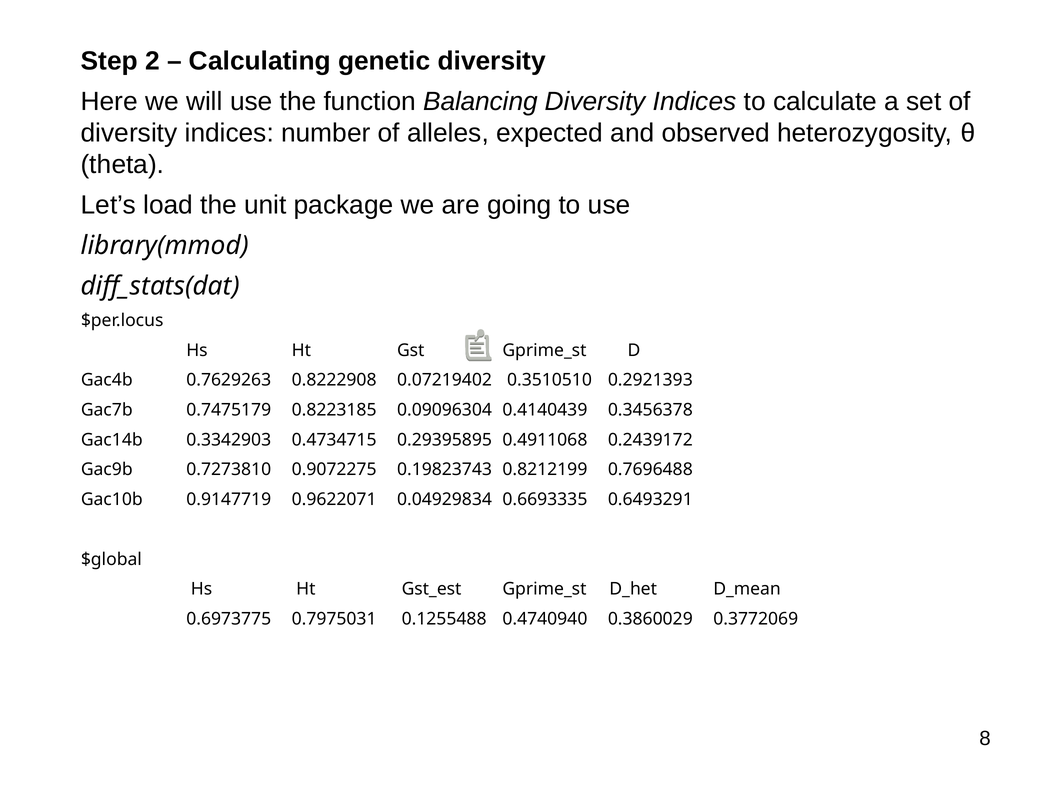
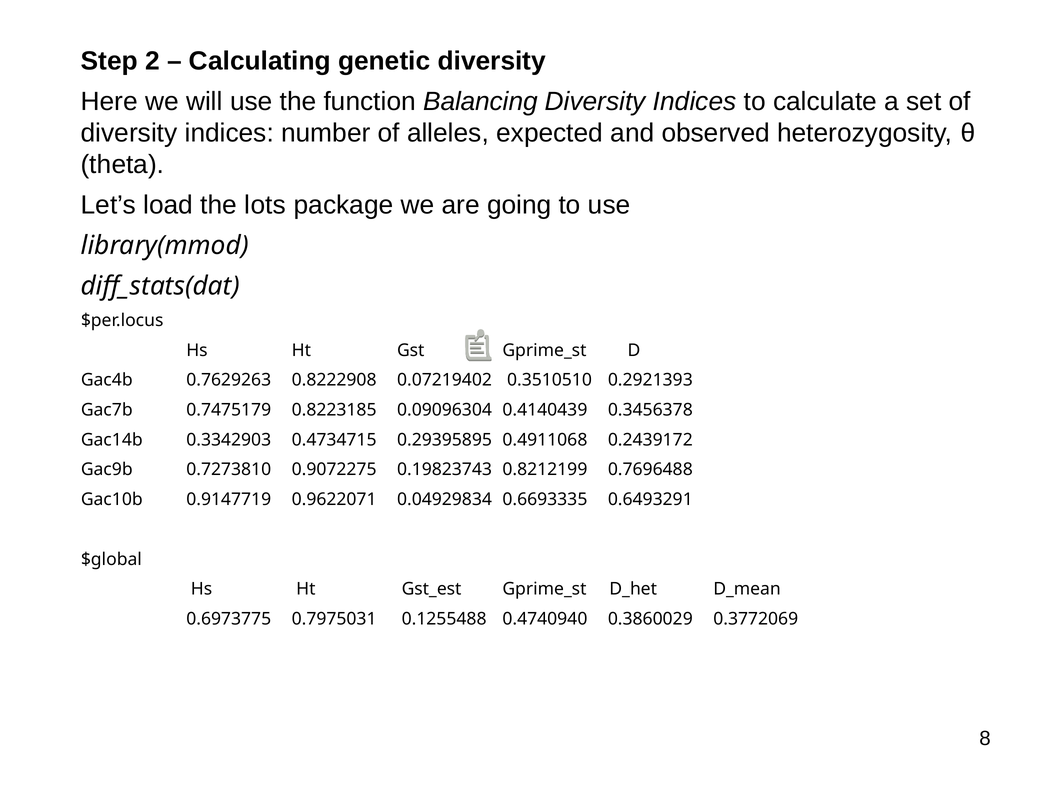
unit: unit -> lots (265, 205)
